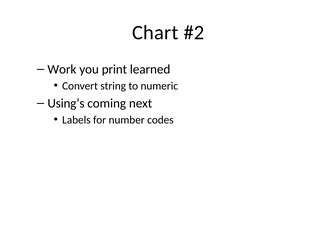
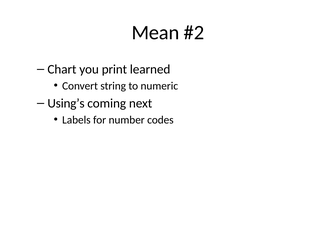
Chart: Chart -> Mean (155, 33)
Work: Work -> Chart (62, 69)
